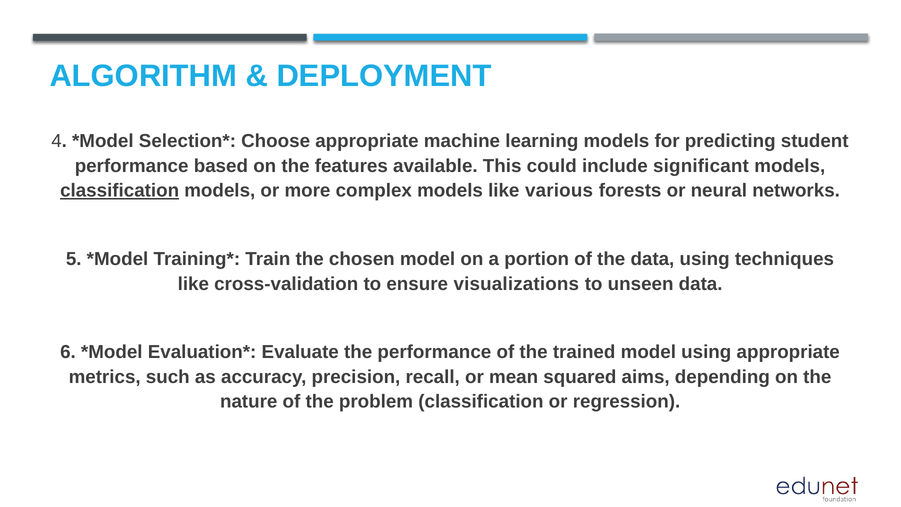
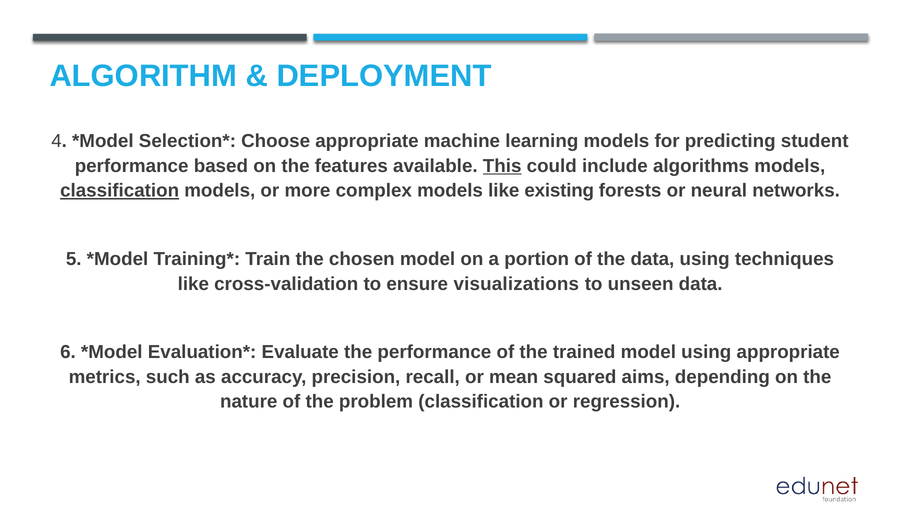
This underline: none -> present (502, 166)
significant: significant -> algorithms (701, 166)
various: various -> existing (559, 191)
